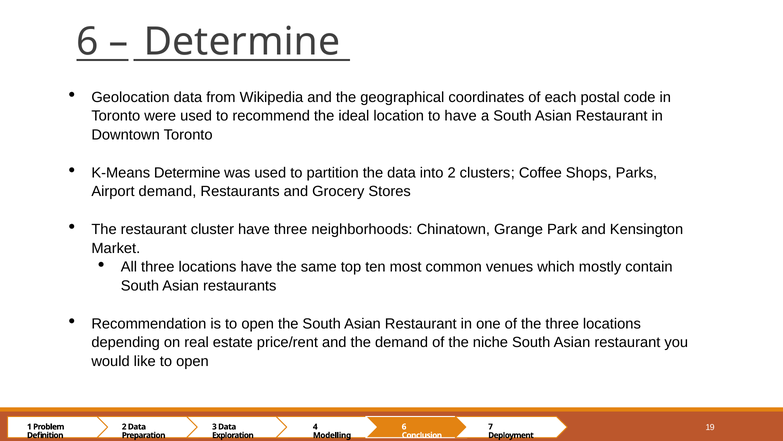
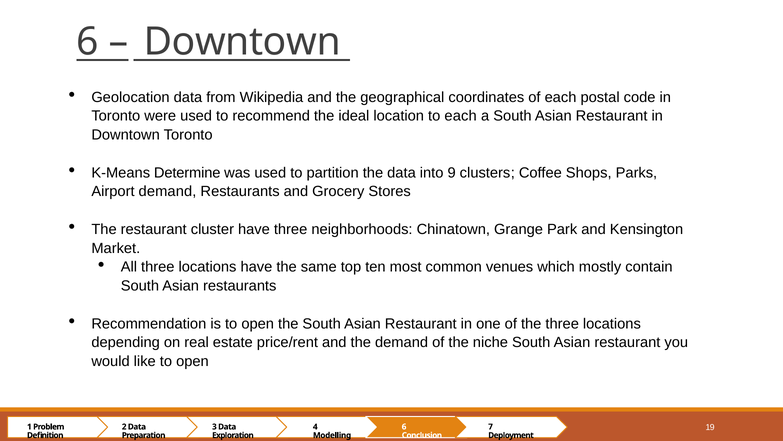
Determine: Determine -> Downtown (242, 42)
to have: have -> each (461, 116)
into 2: 2 -> 9 (452, 173)
